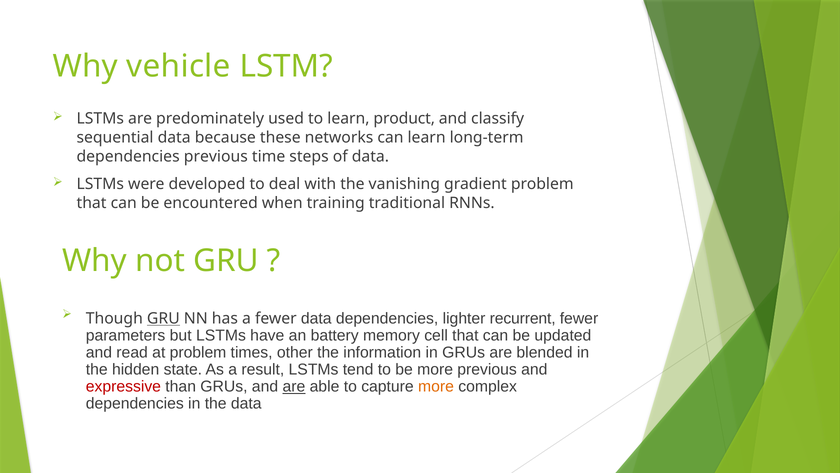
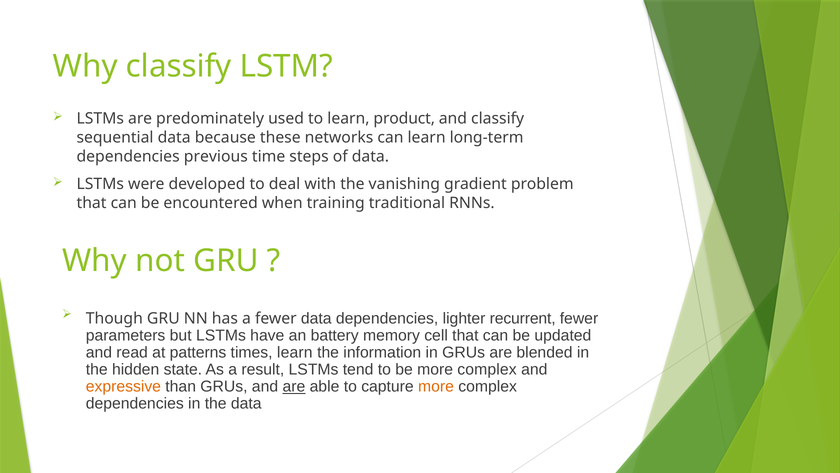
Why vehicle: vehicle -> classify (179, 66)
GRU underline: present -> none (163, 318)
at problem: problem -> patterns (198, 352)
times other: other -> learn (295, 352)
be more previous: previous -> complex (487, 369)
expressive colour: red -> orange (123, 386)
